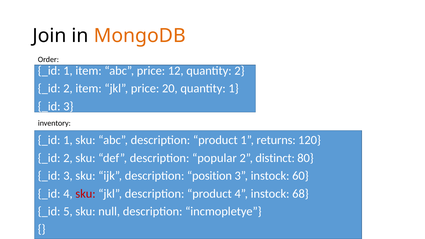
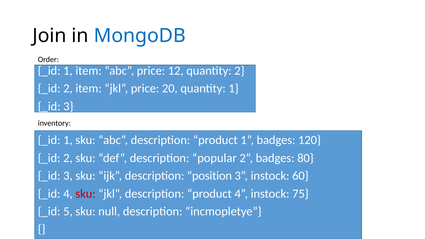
MongoDB colour: orange -> blue (140, 36)
1 returns: returns -> badges (276, 140)
2 distinct: distinct -> badges (275, 158)
68: 68 -> 75 (300, 194)
